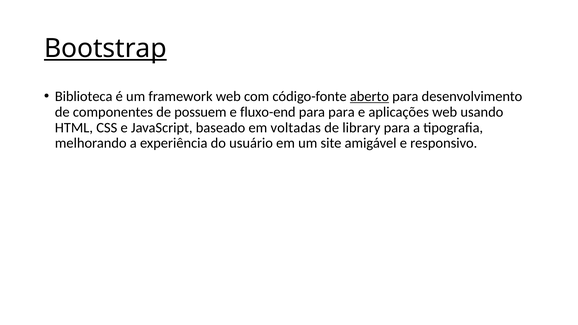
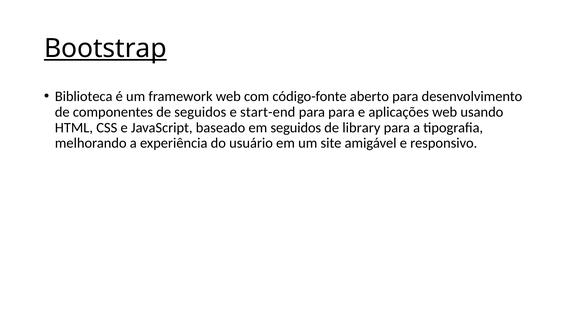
aberto underline: present -> none (369, 96)
de possuem: possuem -> seguidos (200, 112)
fluxo-end: fluxo-end -> start-end (268, 112)
em voltadas: voltadas -> seguidos (296, 128)
